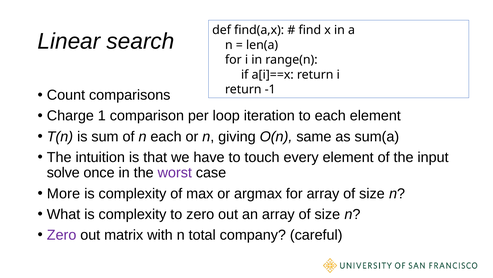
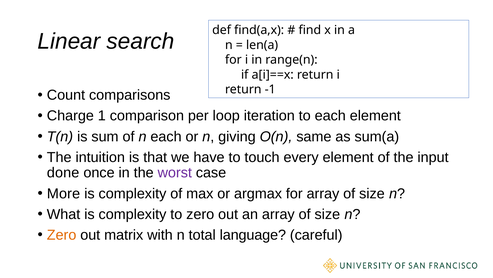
solve: solve -> done (63, 172)
Zero colour: purple -> orange (62, 234)
company: company -> language (253, 234)
